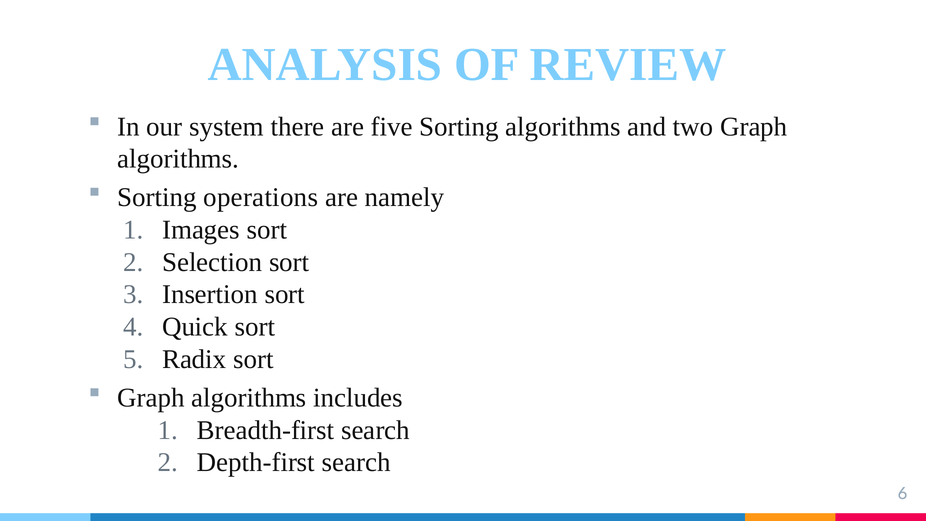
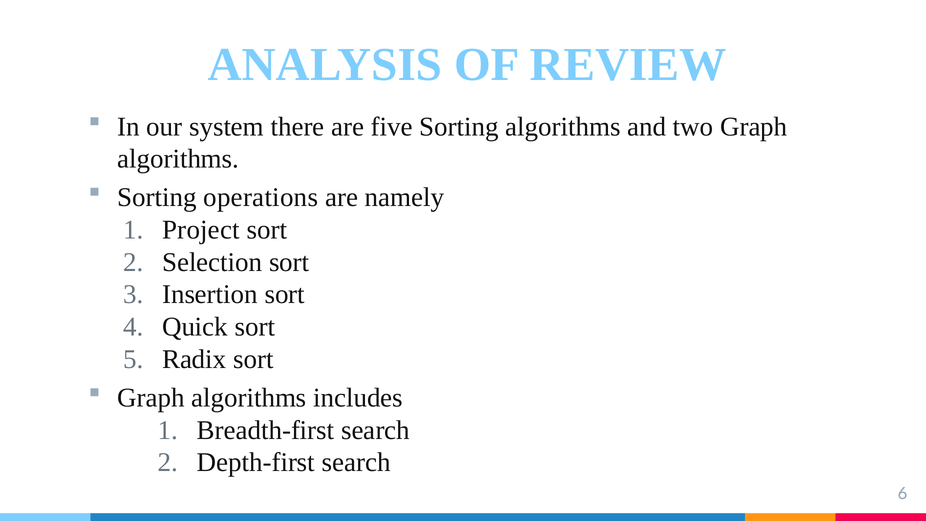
Images: Images -> Project (201, 230)
